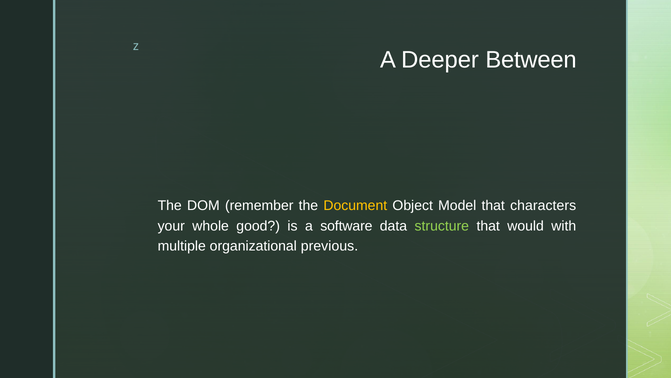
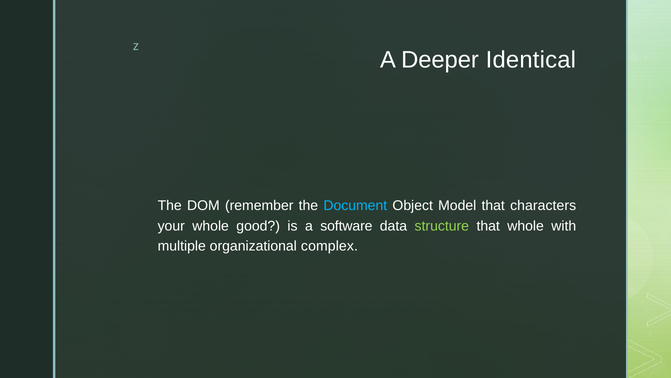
Between: Between -> Identical (531, 60)
Document colour: yellow -> light blue (355, 205)
that would: would -> whole (526, 226)
previous: previous -> complex (329, 246)
